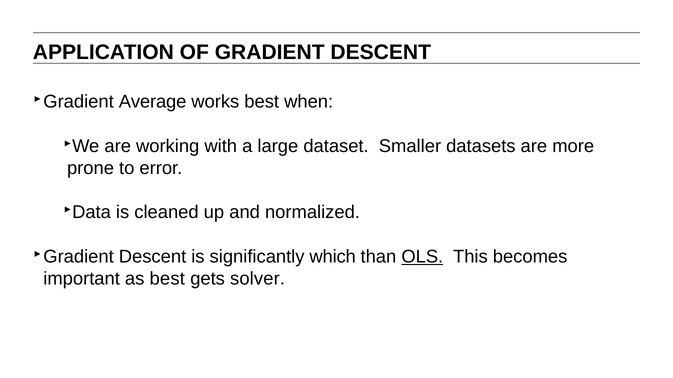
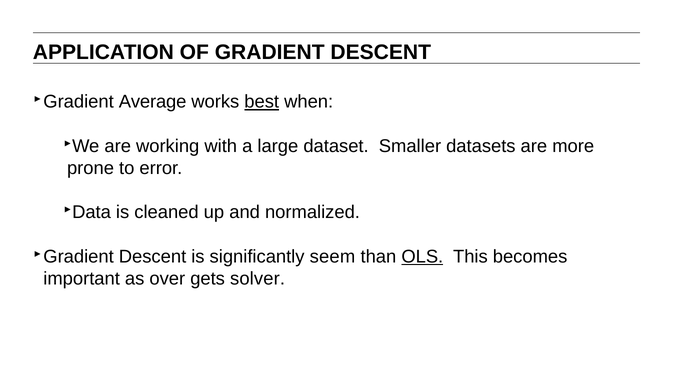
best underline: none -> present (262, 102)
which: which -> seem (332, 256)
as best: best -> over (167, 279)
